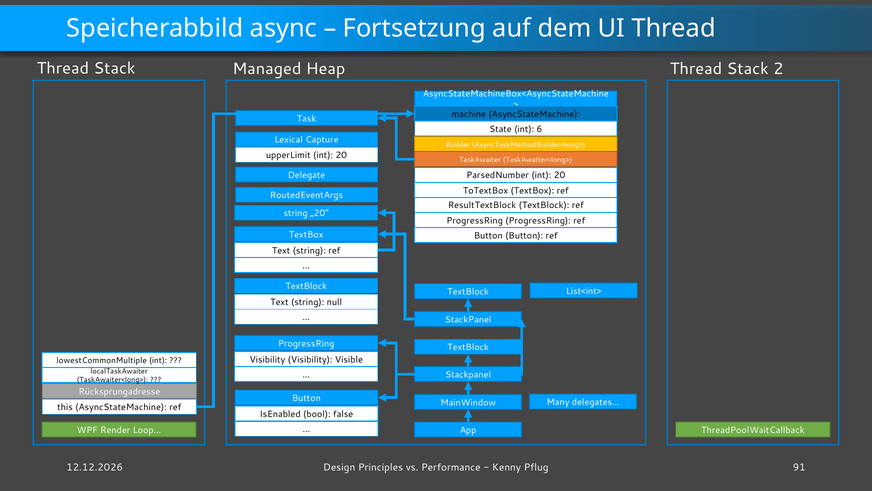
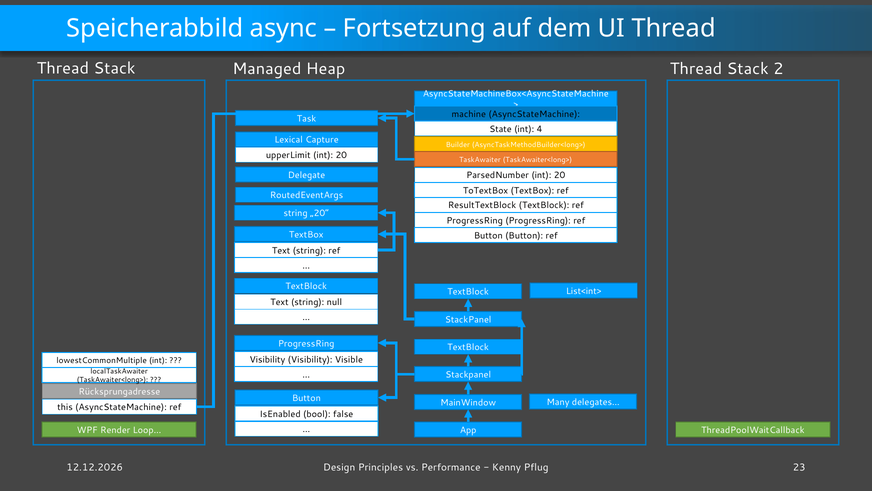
6: 6 -> 4 (539, 129)
91: 91 -> 23 (799, 467)
